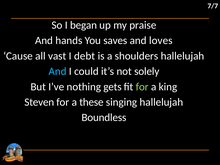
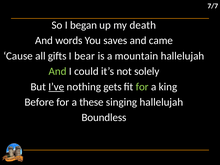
praise: praise -> death (143, 25)
hands: hands -> words (69, 41)
loves: loves -> came (161, 41)
vast: vast -> gifts (57, 56)
debt: debt -> bear (85, 56)
shoulders: shoulders -> mountain (137, 56)
And colour: light blue -> light green (58, 71)
I’ve underline: none -> present (56, 87)
Steven: Steven -> Before (39, 102)
